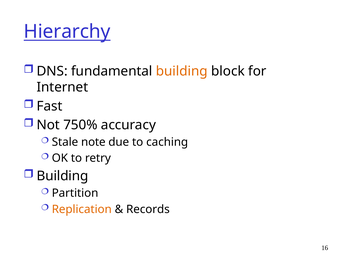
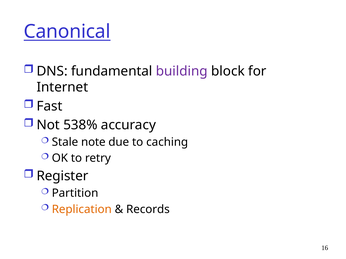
Hierarchy: Hierarchy -> Canonical (67, 32)
building colour: orange -> purple (182, 71)
750%: 750% -> 538% (80, 125)
Building: Building -> Register (62, 176)
